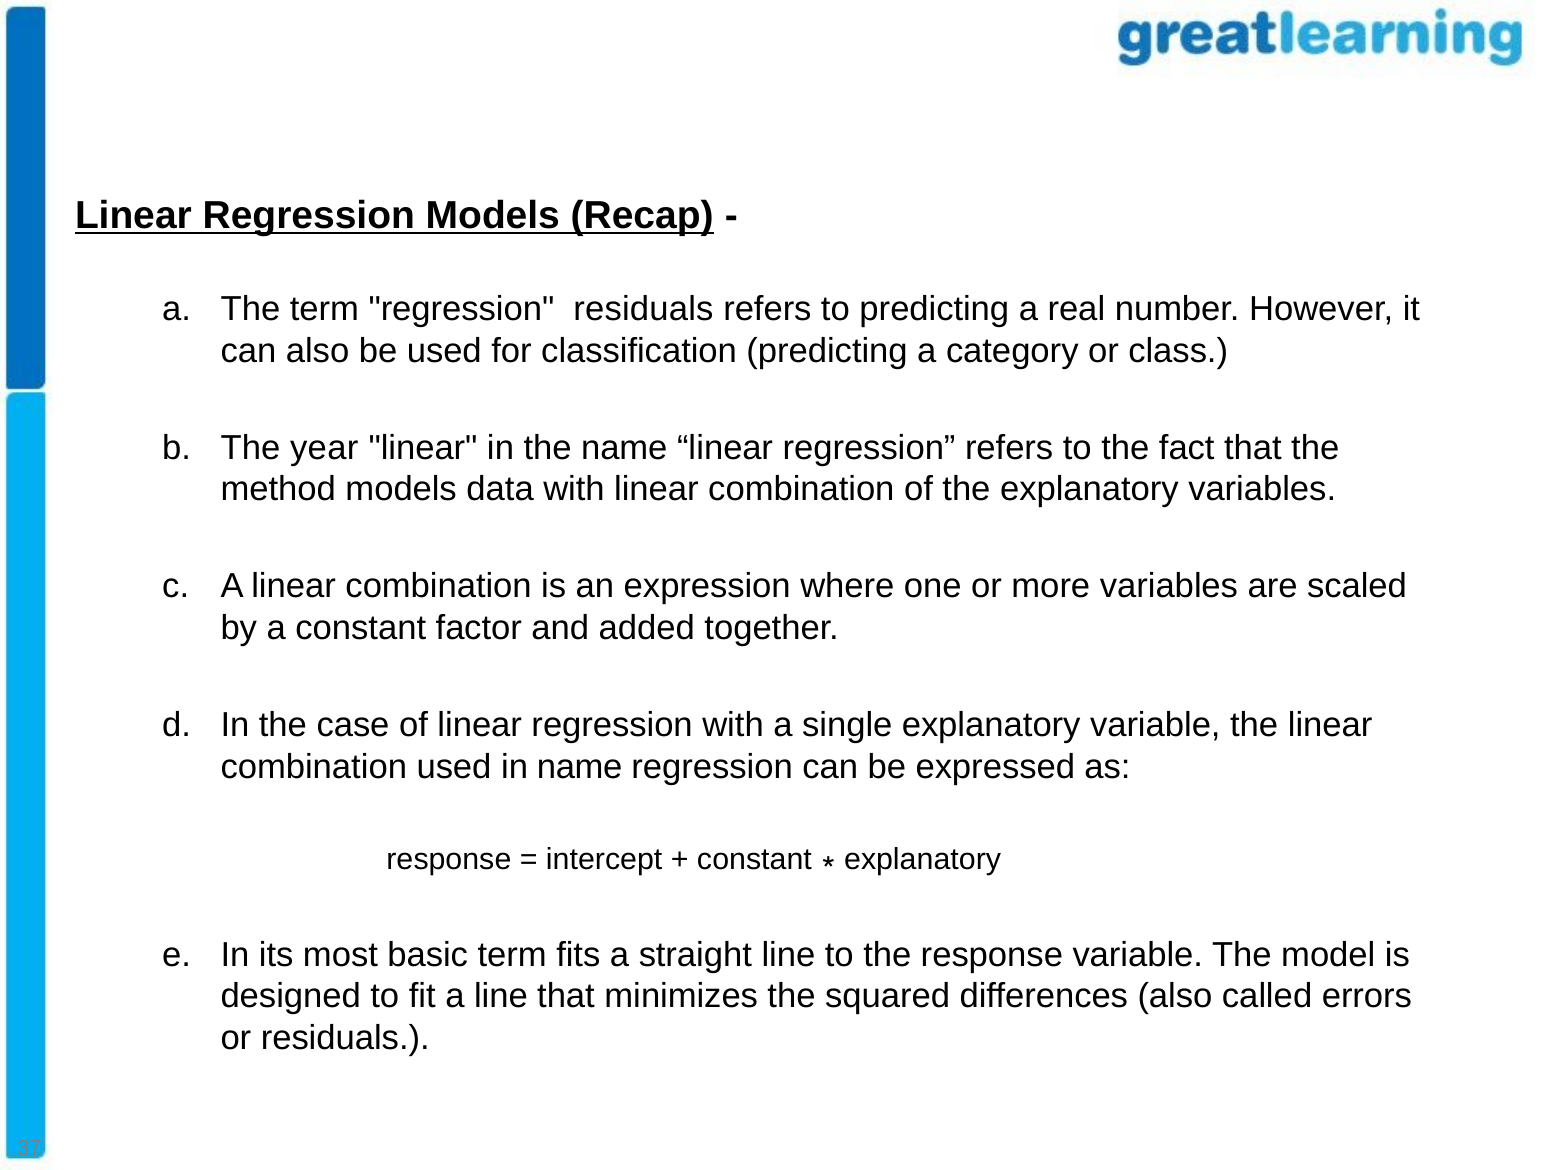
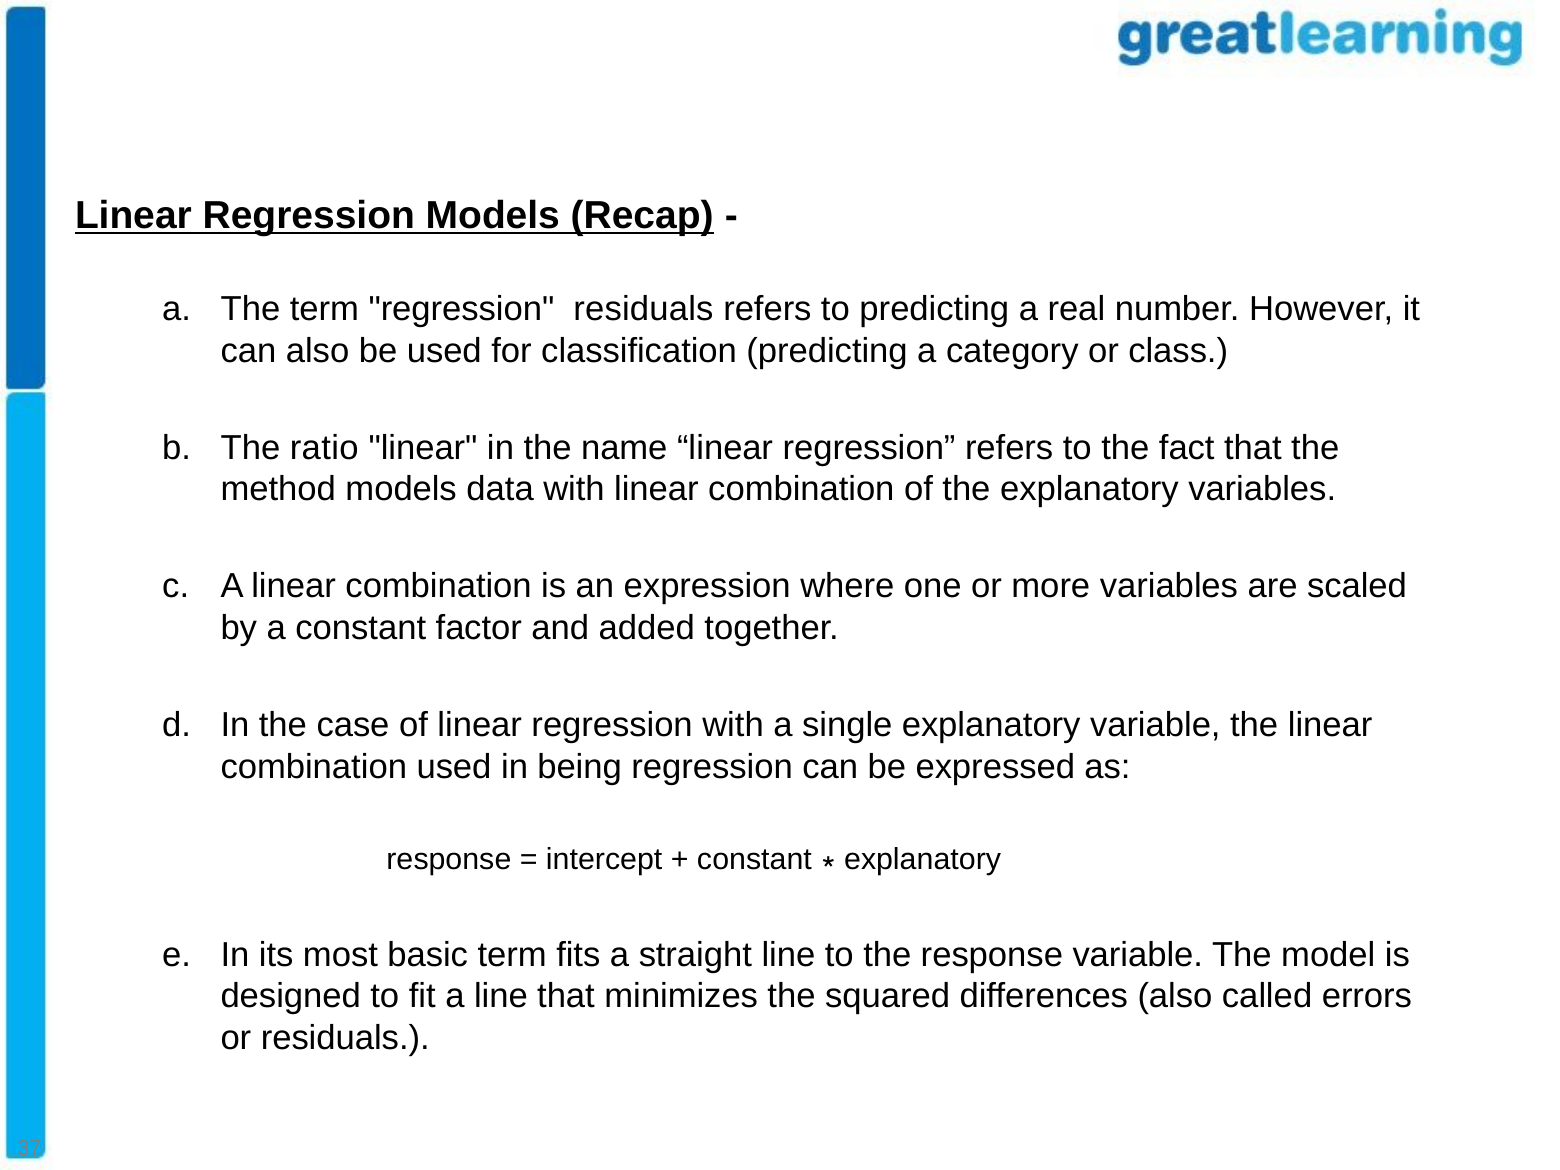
year: year -> ratio (324, 448)
in name: name -> being (580, 767)
